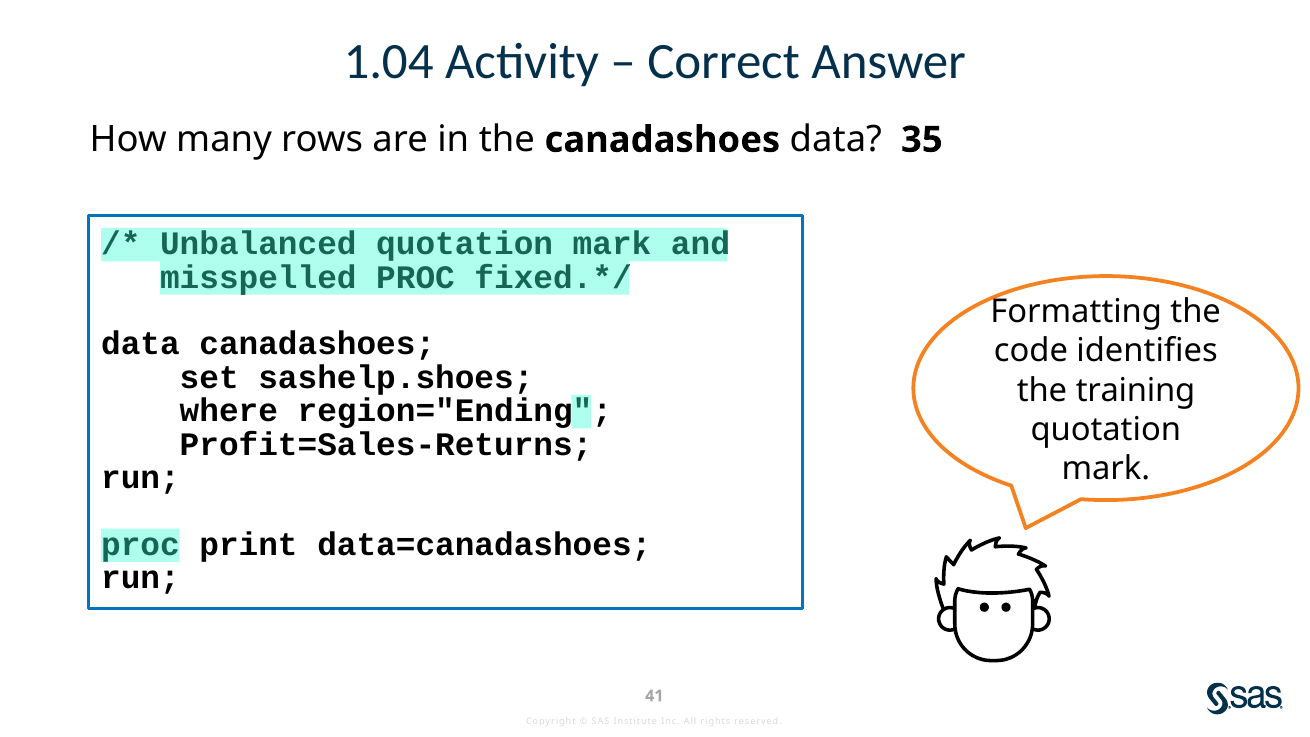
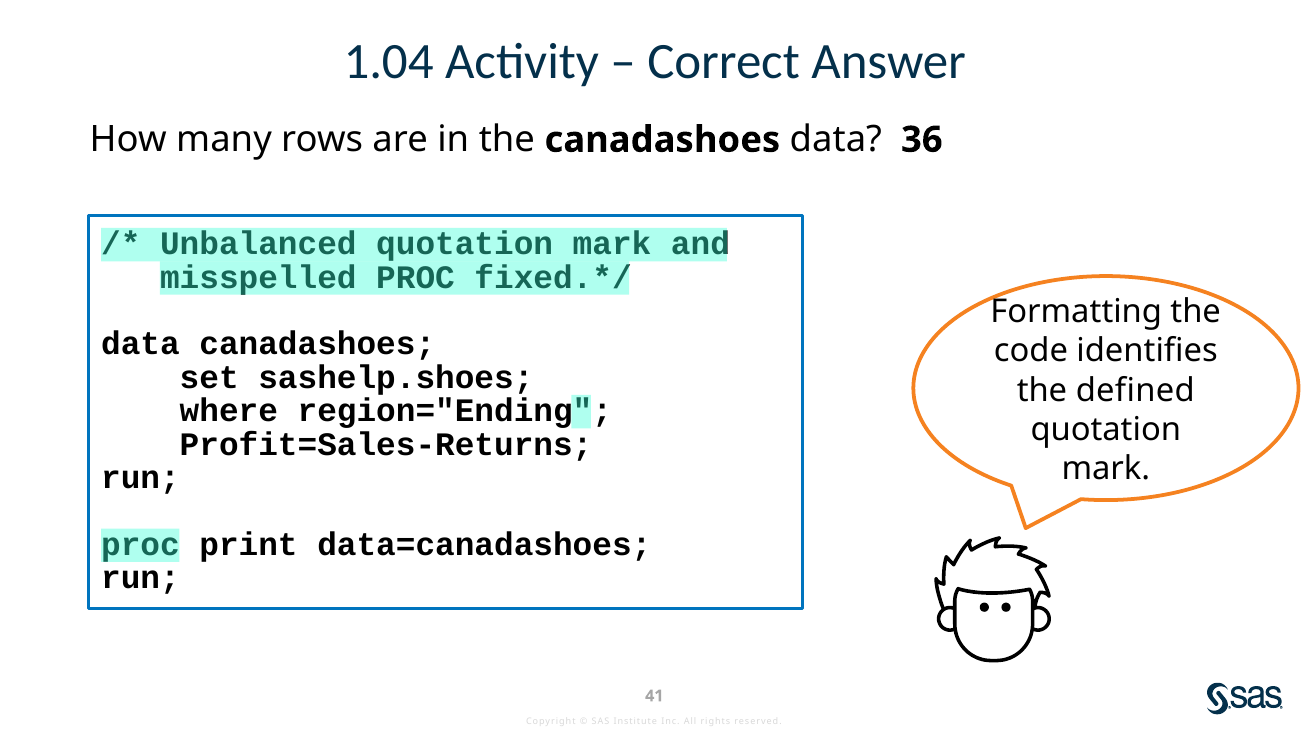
35: 35 -> 36 (922, 140)
training: training -> defined (1135, 390)
